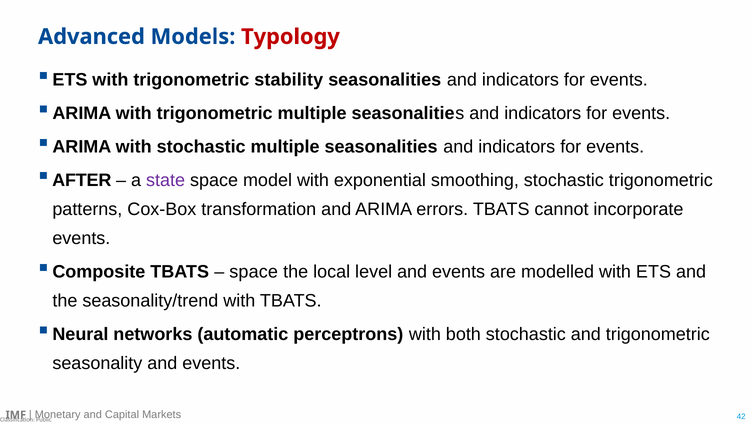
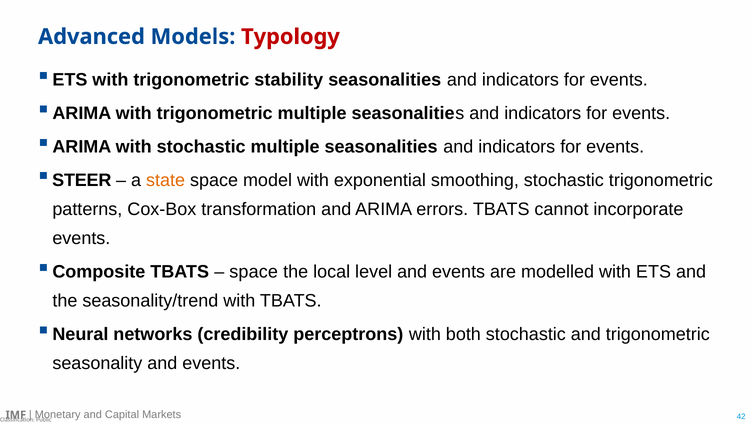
AFTER: AFTER -> STEER (82, 180)
state colour: purple -> orange (166, 180)
automatic: automatic -> credibility (243, 334)
